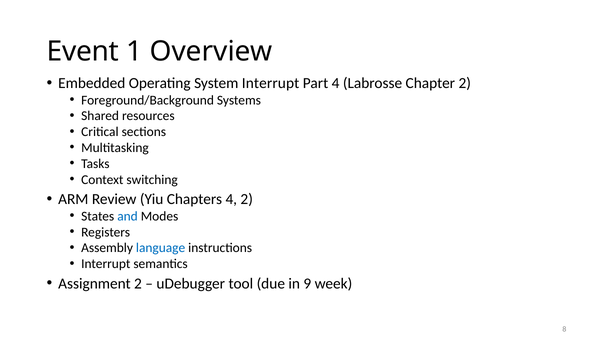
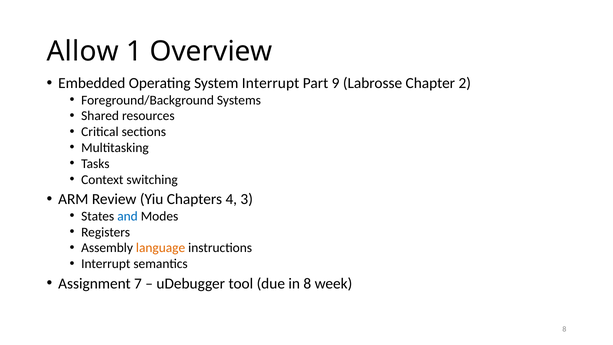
Event: Event -> Allow (83, 51)
Part 4: 4 -> 9 (336, 83)
4 2: 2 -> 3 (247, 199)
language colour: blue -> orange (161, 248)
Assignment 2: 2 -> 7 (138, 283)
in 9: 9 -> 8 (307, 283)
